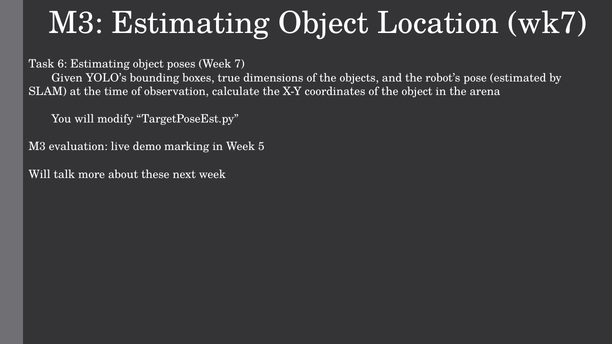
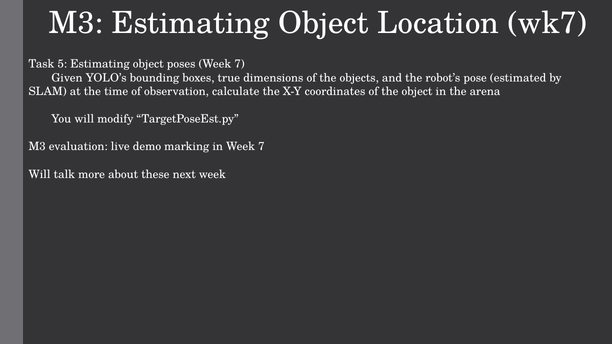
6: 6 -> 5 (62, 64)
in Week 5: 5 -> 7 (261, 147)
